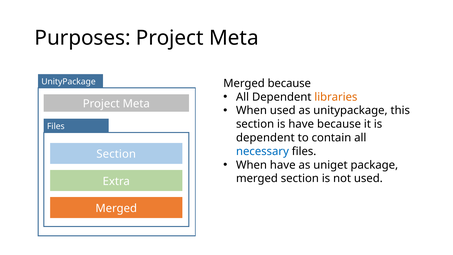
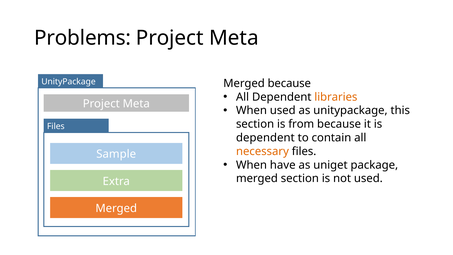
Purposes: Purposes -> Problems (83, 38)
is have: have -> from (301, 124)
necessary colour: blue -> orange (262, 151)
Section: Section -> Sample (116, 154)
